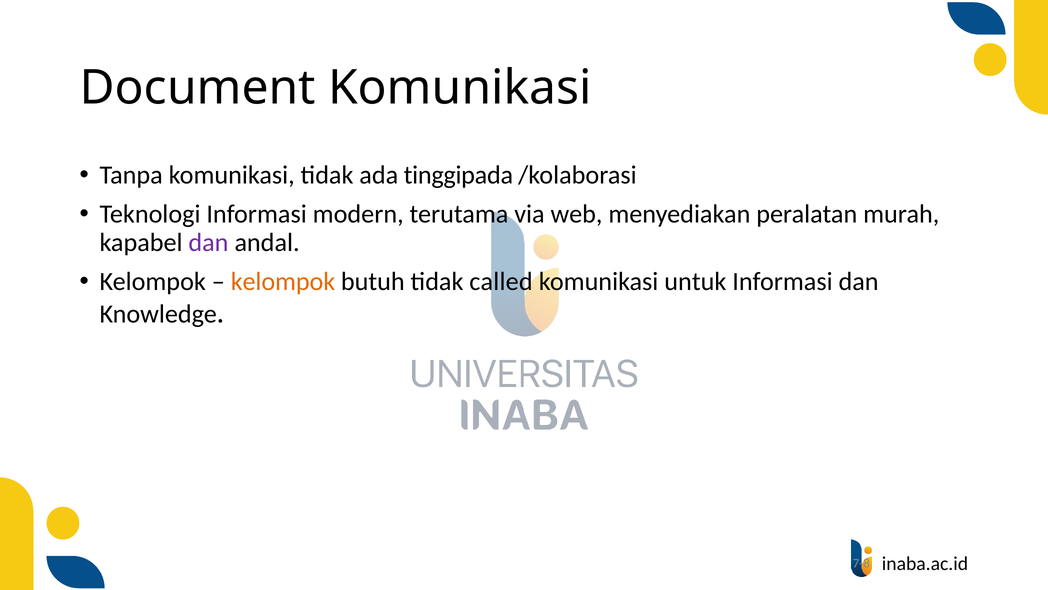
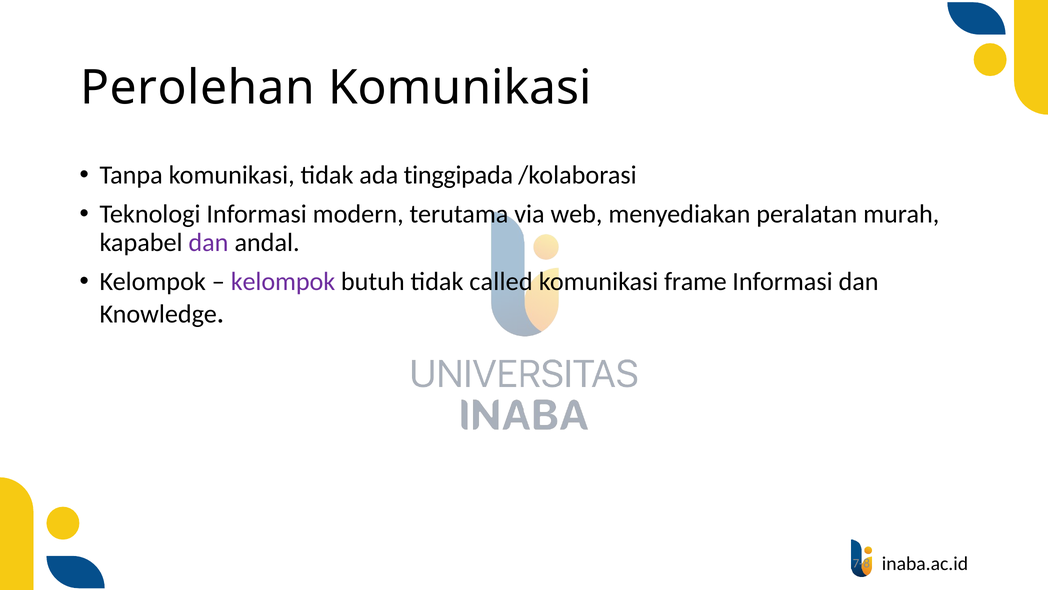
Document: Document -> Perolehan (198, 88)
kelompok colour: orange -> purple (283, 282)
untuk: untuk -> frame (695, 282)
